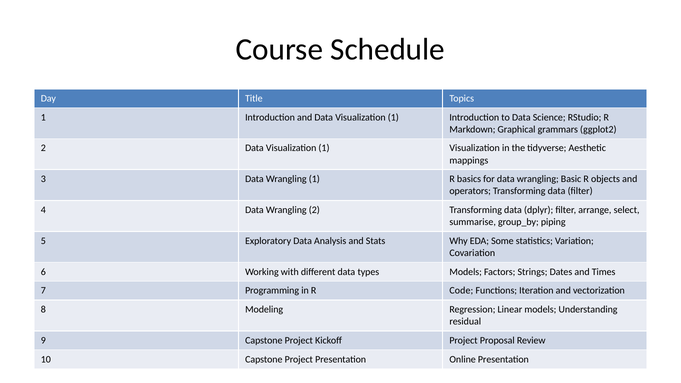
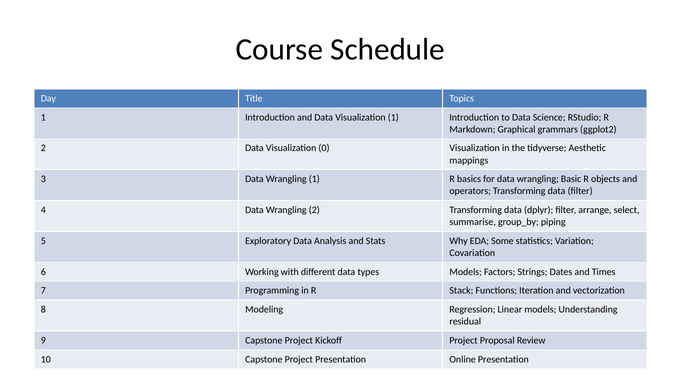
2 Data Visualization 1: 1 -> 0 (324, 148)
Code: Code -> Stack (461, 291)
